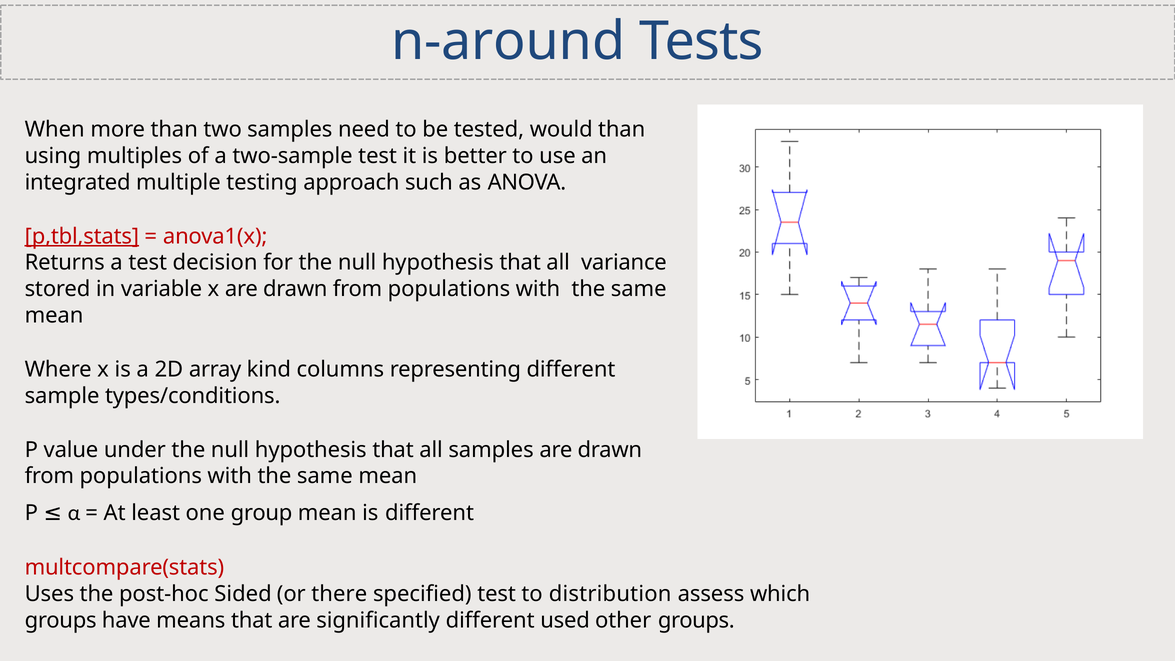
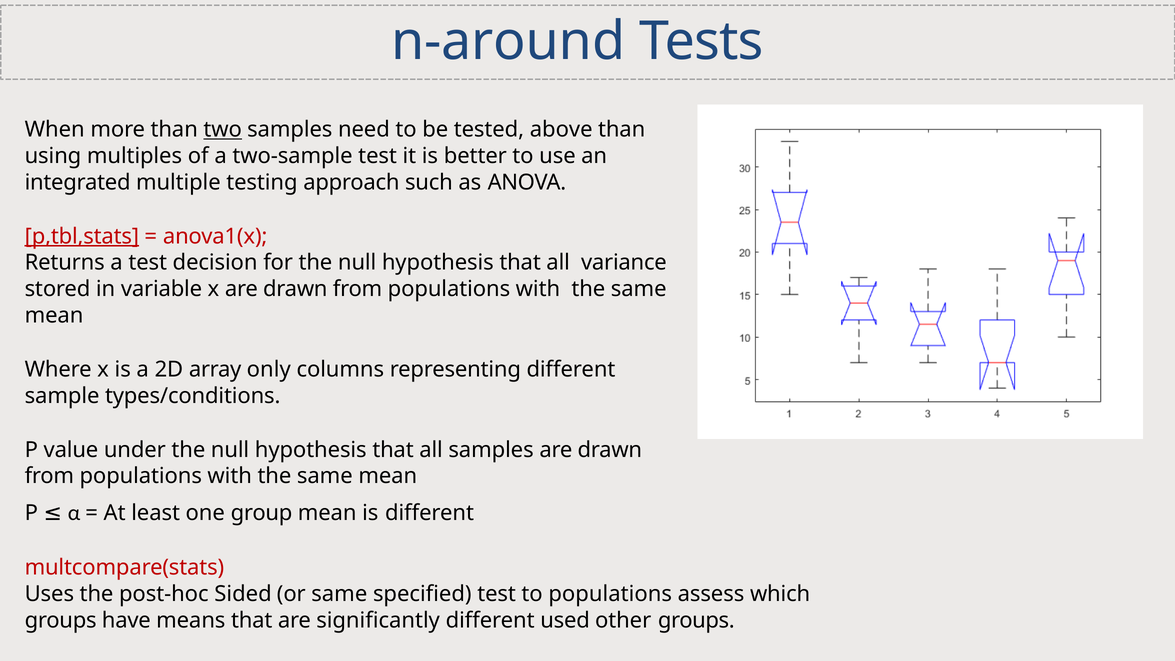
two underline: none -> present (223, 129)
would: would -> above (561, 129)
kind: kind -> only (269, 369)
or there: there -> same (339, 594)
to distribution: distribution -> populations (610, 594)
